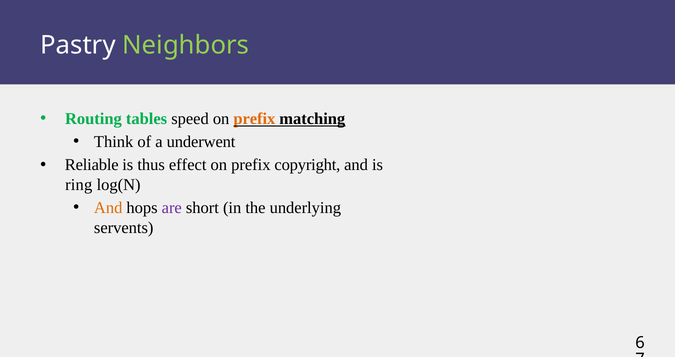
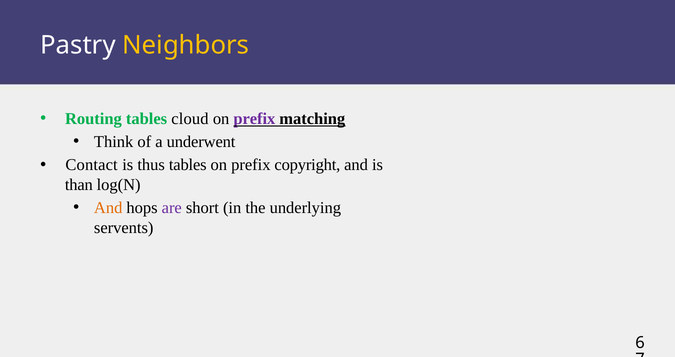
Neighbors colour: light green -> yellow (186, 45)
speed: speed -> cloud (190, 119)
prefix colour: orange -> purple (254, 119)
Reliable: Reliable -> Contact (92, 165)
thus effect: effect -> tables (188, 165)
ring: ring -> than (79, 185)
